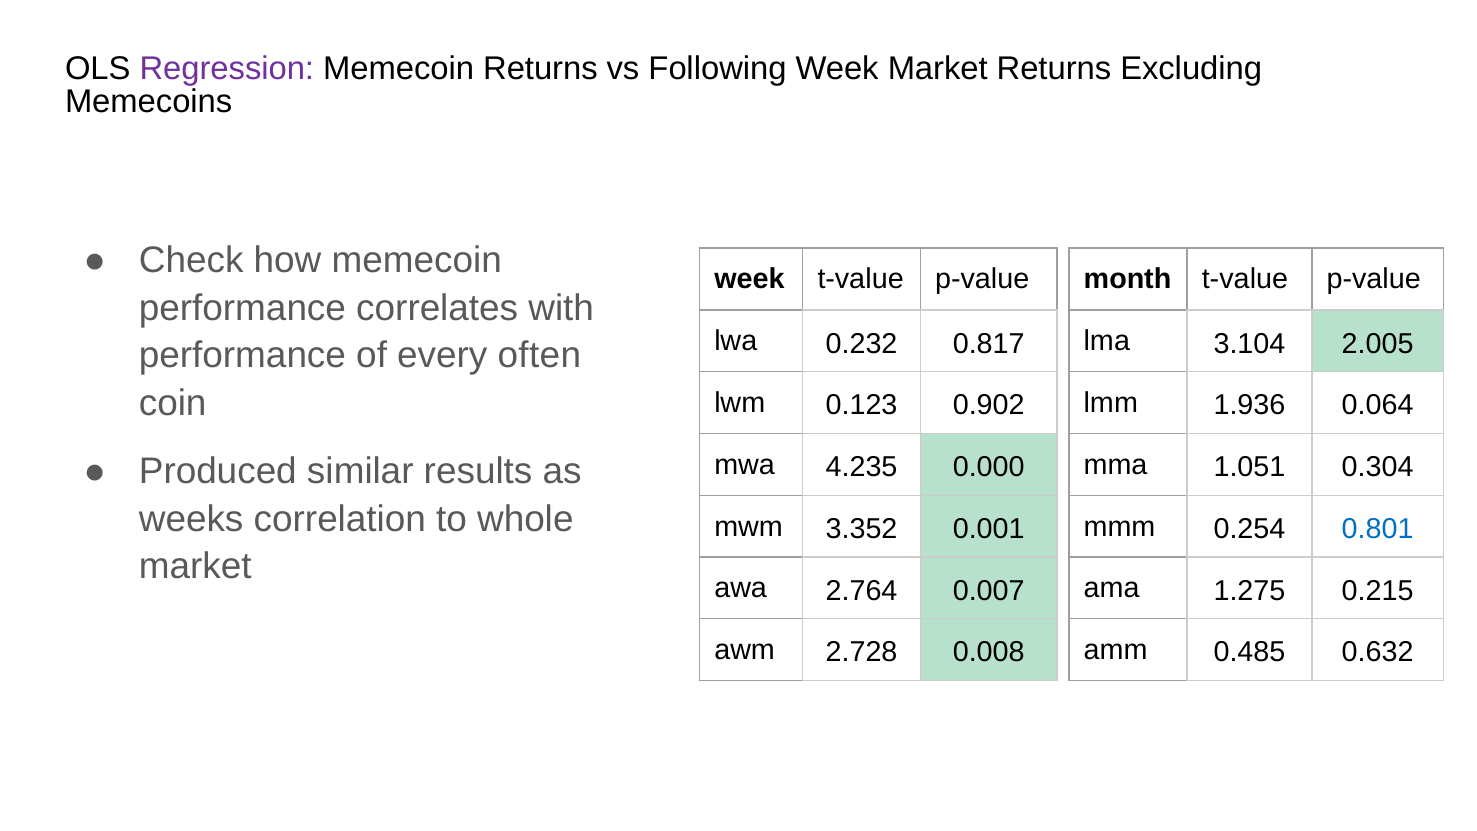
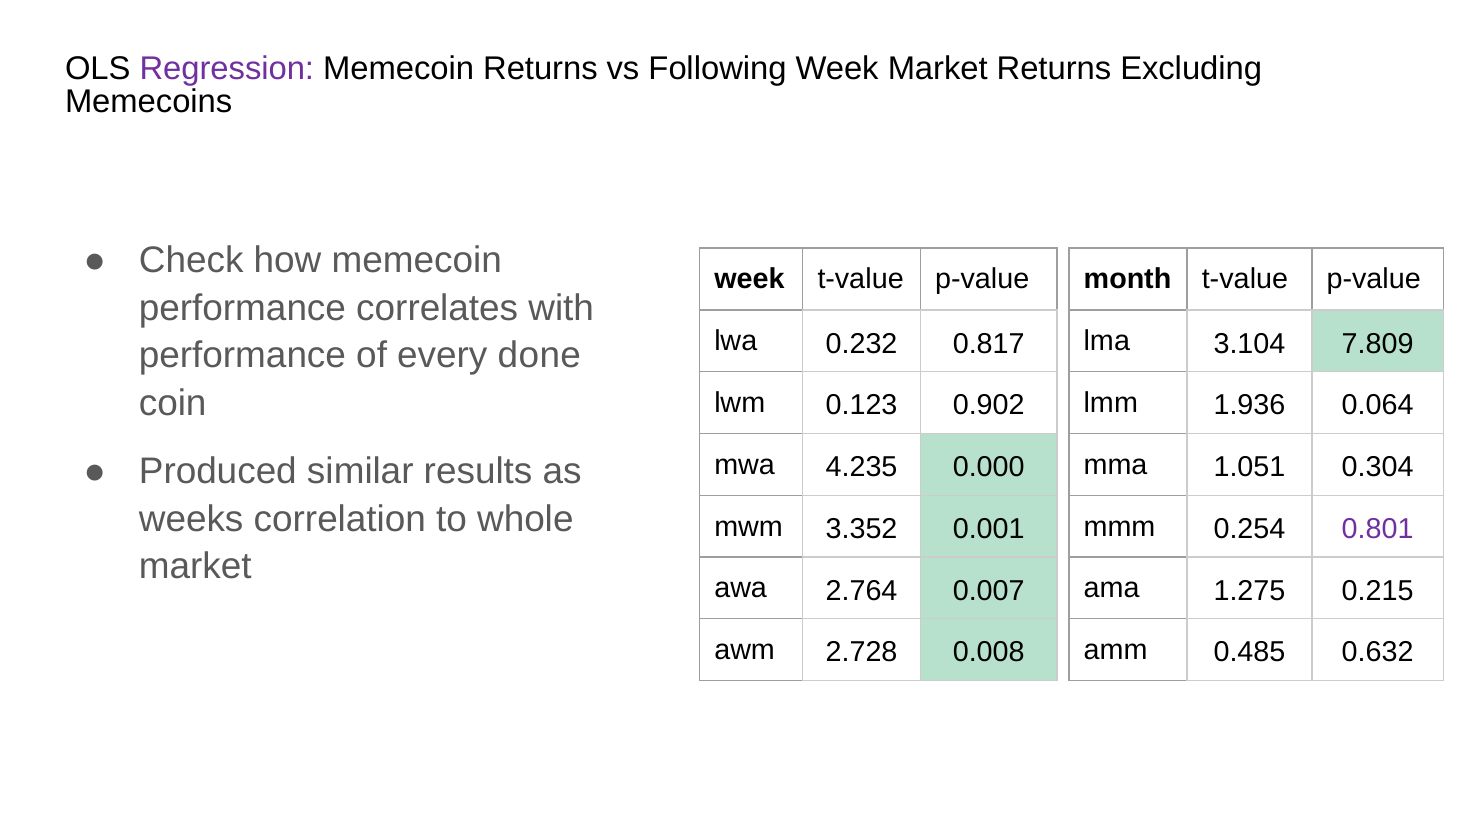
2.005: 2.005 -> 7.809 (1378, 344)
often: often -> done (539, 356)
0.801 colour: blue -> purple (1378, 529)
